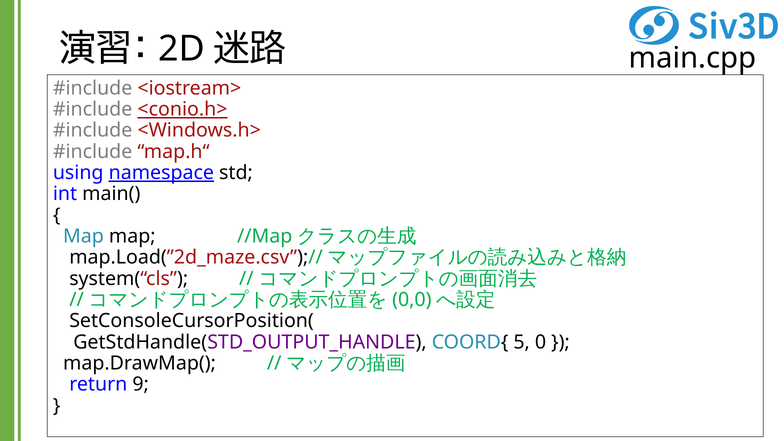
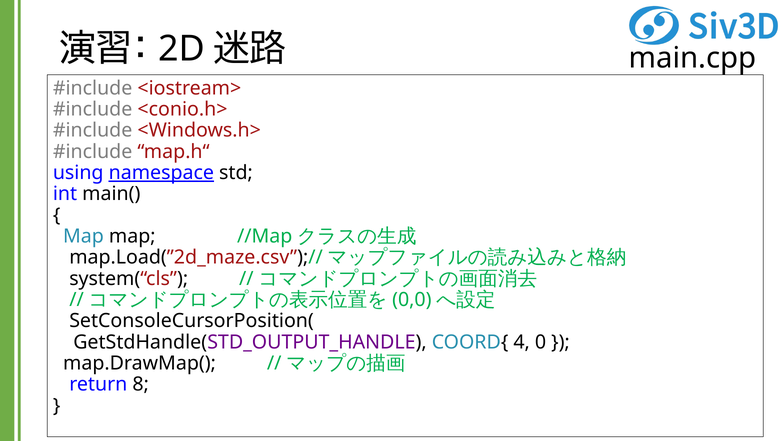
<conio.h> underline: present -> none (182, 109)
5: 5 -> 4 (522, 342)
9: 9 -> 8 (141, 384)
